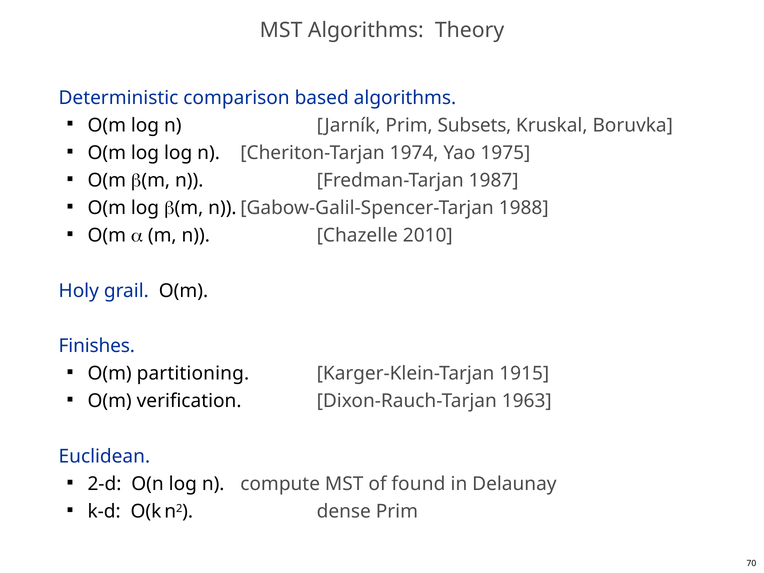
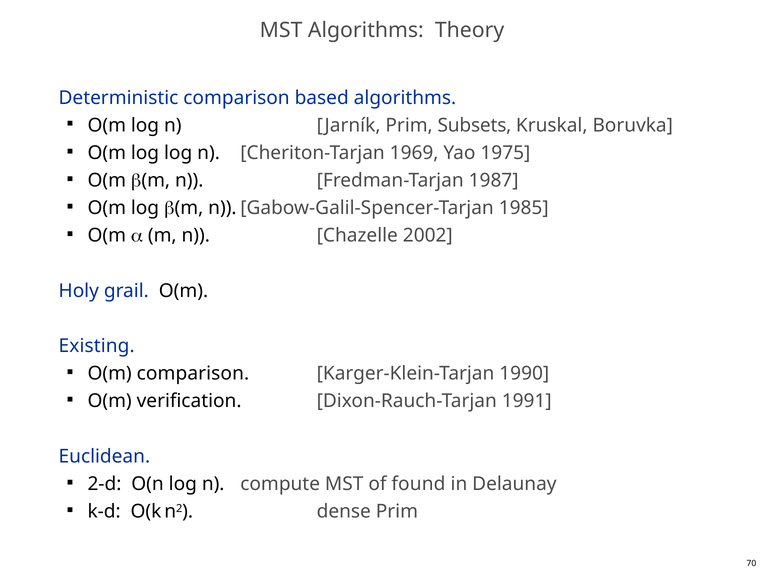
1974: 1974 -> 1969 (414, 153)
1988: 1988 -> 1985 (524, 208)
2010: 2010 -> 2002 (428, 236)
Finishes: Finishes -> Existing (97, 346)
O(m partitioning: partitioning -> comparison (193, 374)
1915: 1915 -> 1990 (524, 374)
1963: 1963 -> 1991 (527, 401)
